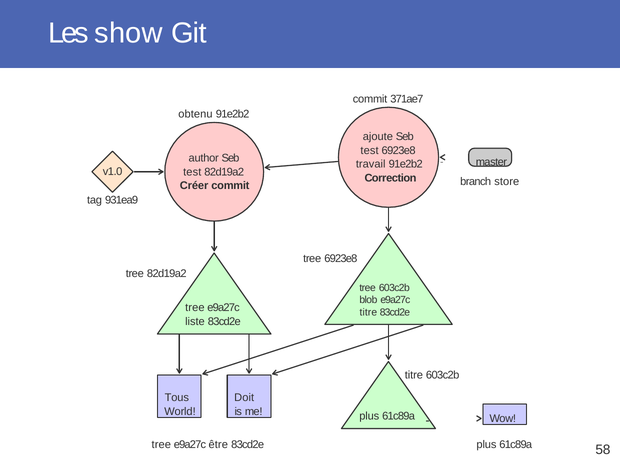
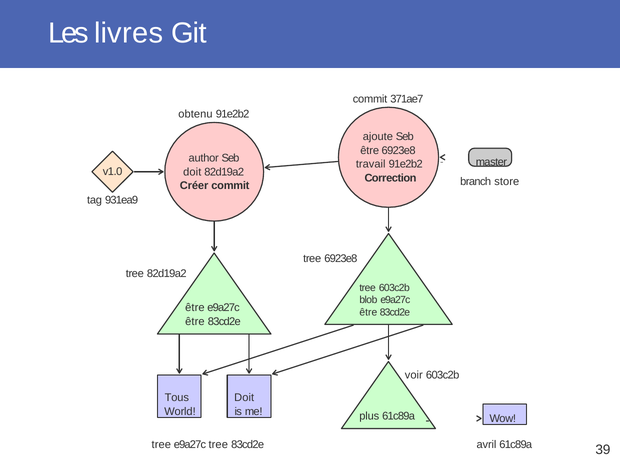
show: show -> livres (129, 33)
test: test -> être (370, 151)
test: test -> doit (192, 172)
tree: tree -> être (195, 308)
titre: titre -> être (368, 313)
liste: liste -> être (195, 322)
titre: titre -> voir (414, 375)
e9a27c être: être -> tree (218, 445)
plus: plus -> avril (486, 445)
58: 58 -> 39 (603, 450)
